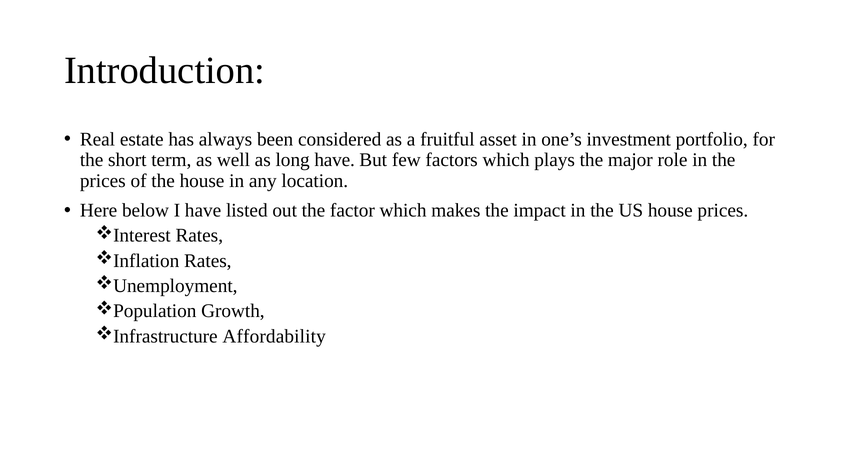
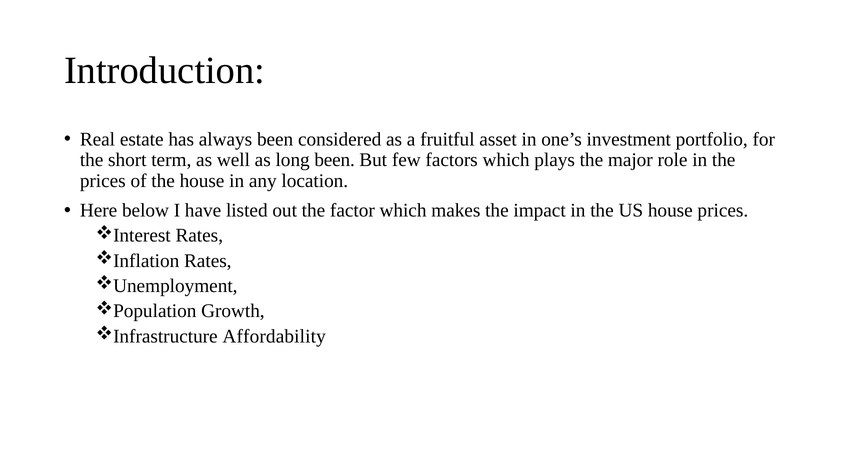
long have: have -> been (335, 160)
